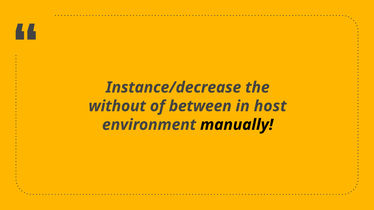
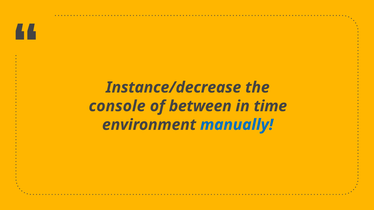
without: without -> console (117, 106)
host: host -> time (270, 106)
manually colour: black -> blue (237, 125)
